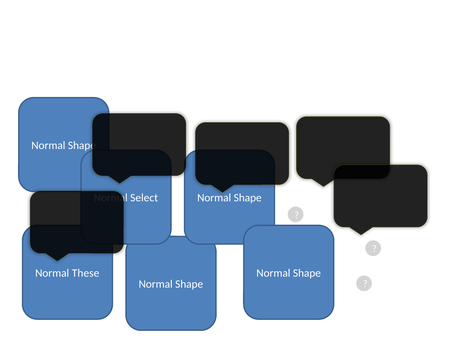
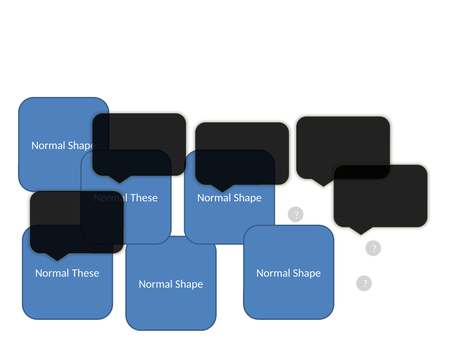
Select: Select -> These (144, 198)
